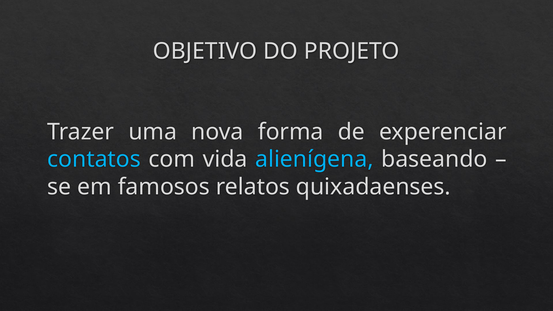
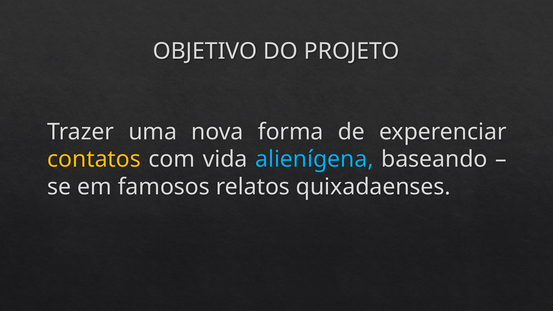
contatos colour: light blue -> yellow (94, 159)
